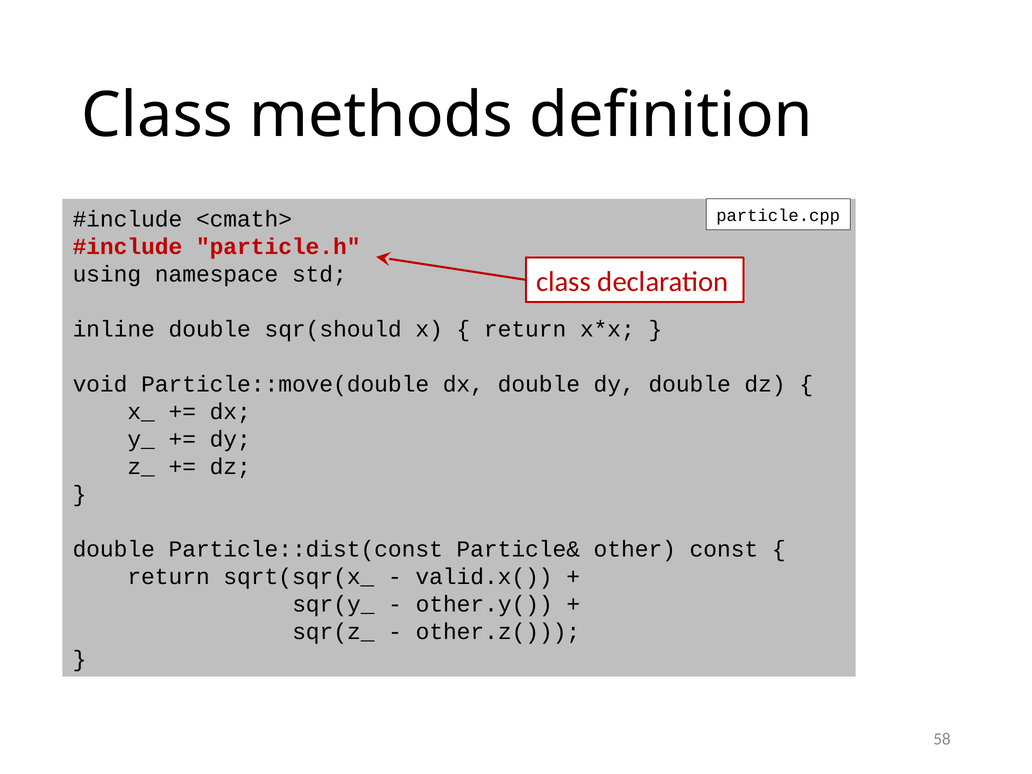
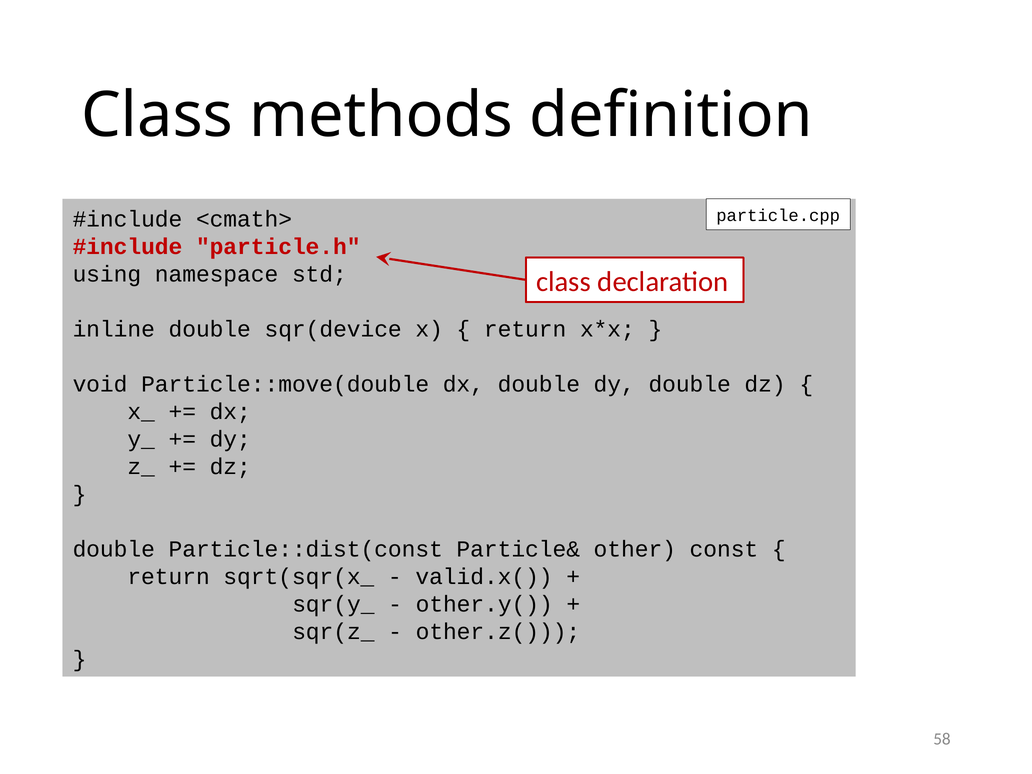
sqr(should: sqr(should -> sqr(device (333, 329)
